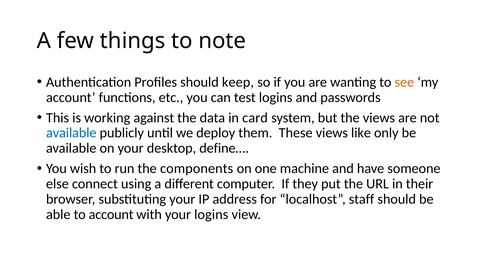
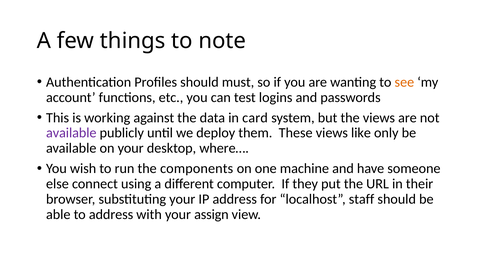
keep: keep -> must (238, 82)
available colour: blue -> purple (71, 133)
define…: define… -> where… (224, 148)
to account: account -> address (111, 214)
your logins: logins -> assign (211, 214)
